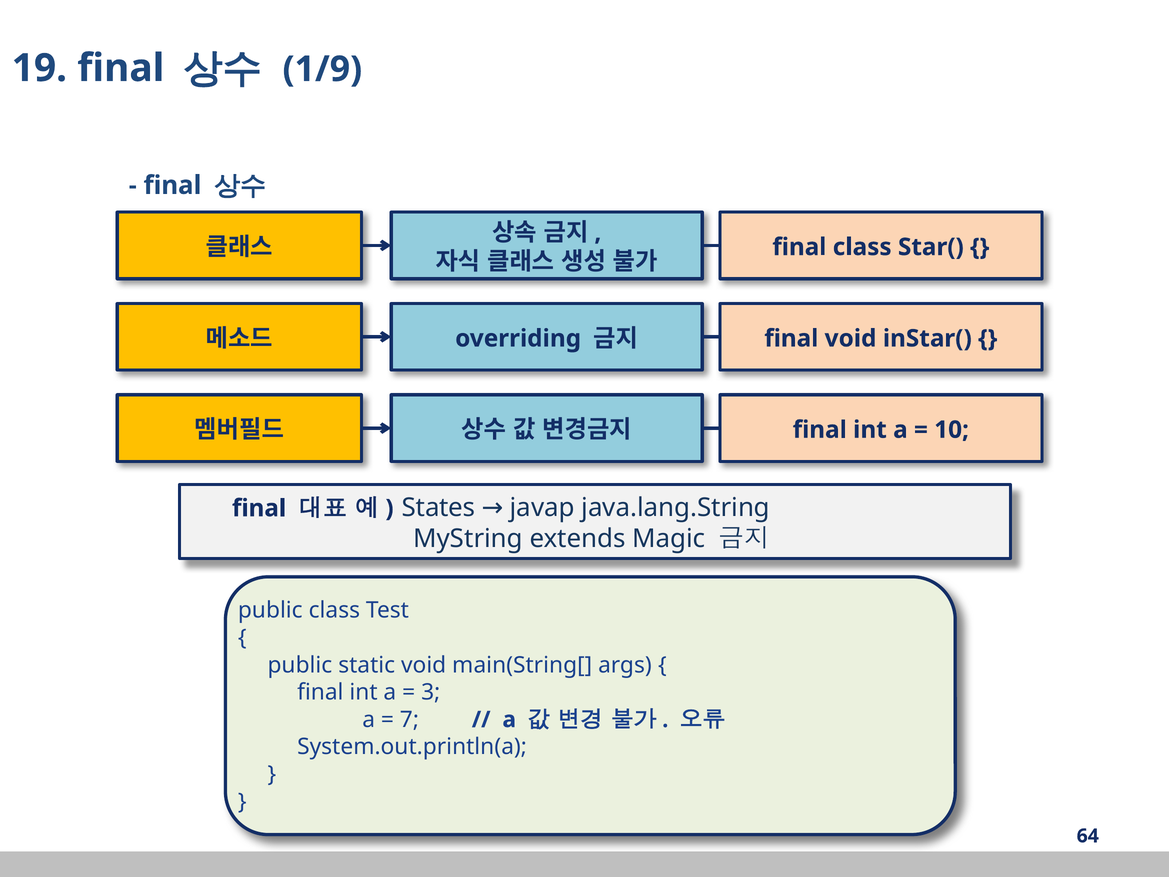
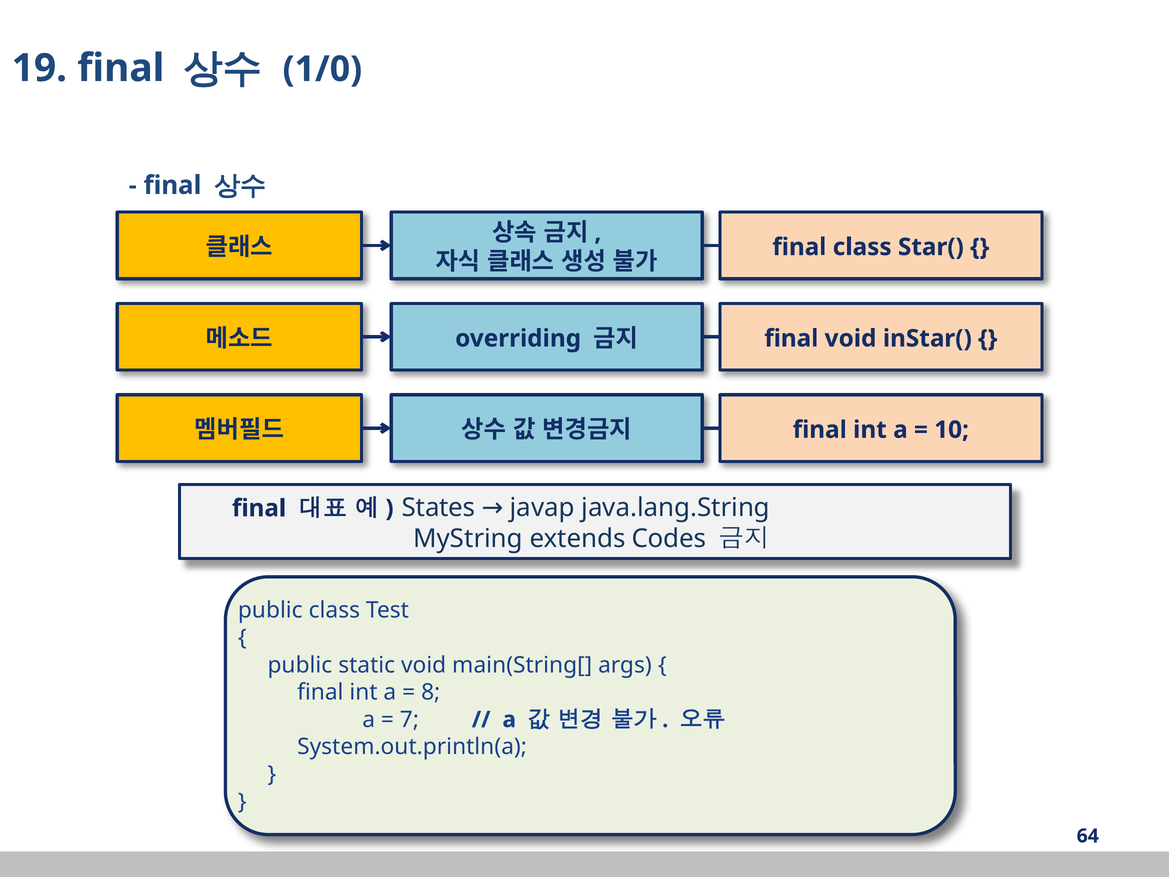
1/9: 1/9 -> 1/0 (322, 69)
Magic: Magic -> Codes (669, 539)
3: 3 -> 8 (431, 692)
